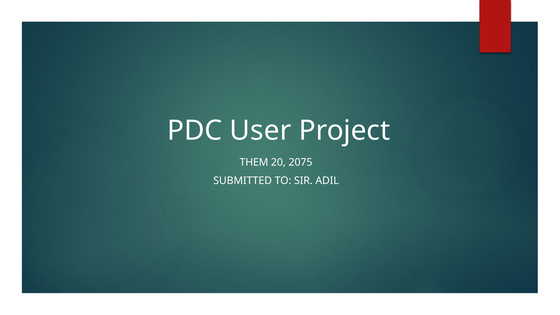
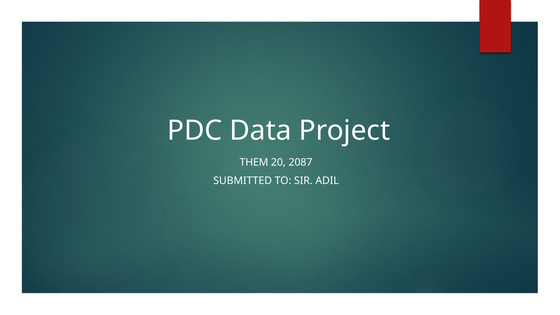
User: User -> Data (261, 130)
2075: 2075 -> 2087 (301, 162)
